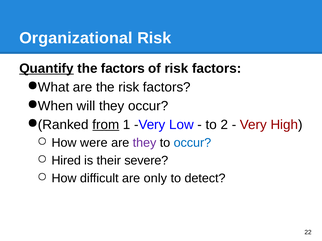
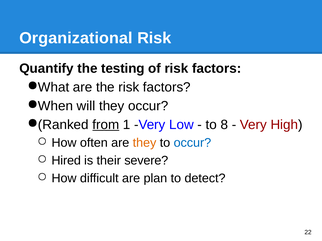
Quantify underline: present -> none (46, 69)
the factors: factors -> testing (123, 69)
2: 2 -> 8 (224, 125)
were: were -> often (94, 143)
they colour: purple -> orange (145, 143)
only: only -> plan (155, 179)
